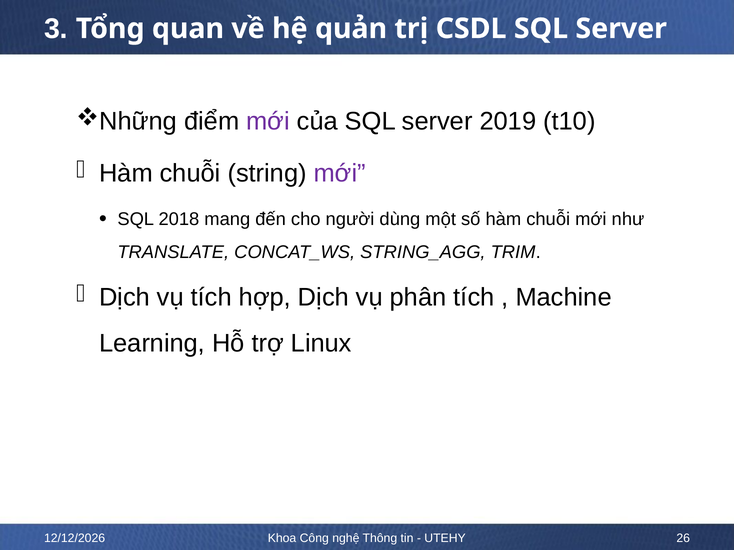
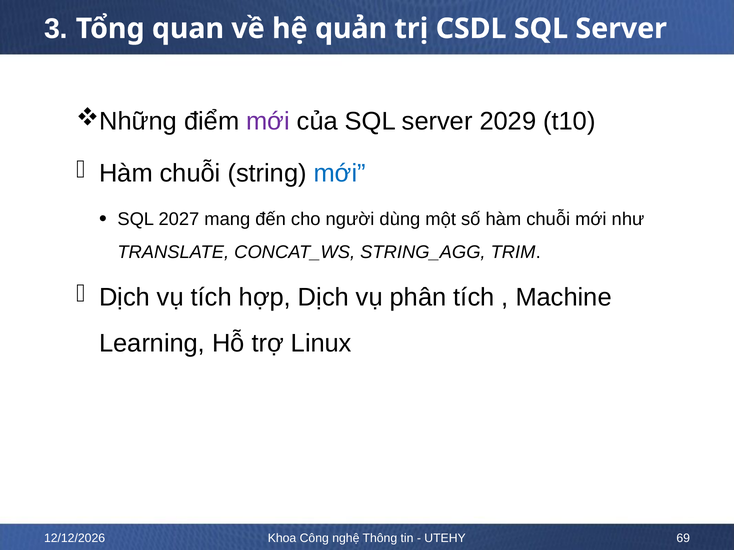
2019: 2019 -> 2029 (508, 122)
mới colour: purple -> blue (340, 174)
2018: 2018 -> 2027 (179, 220)
26: 26 -> 69 (683, 539)
